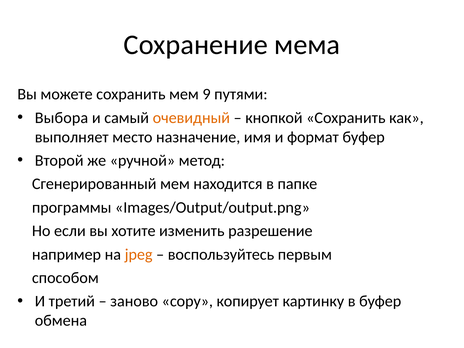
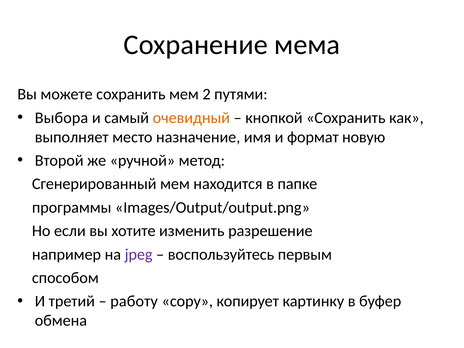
9: 9 -> 2 (207, 94)
формат буфер: буфер -> новую (364, 137)
jpeg colour: orange -> purple (139, 254)
заново: заново -> работу (134, 301)
